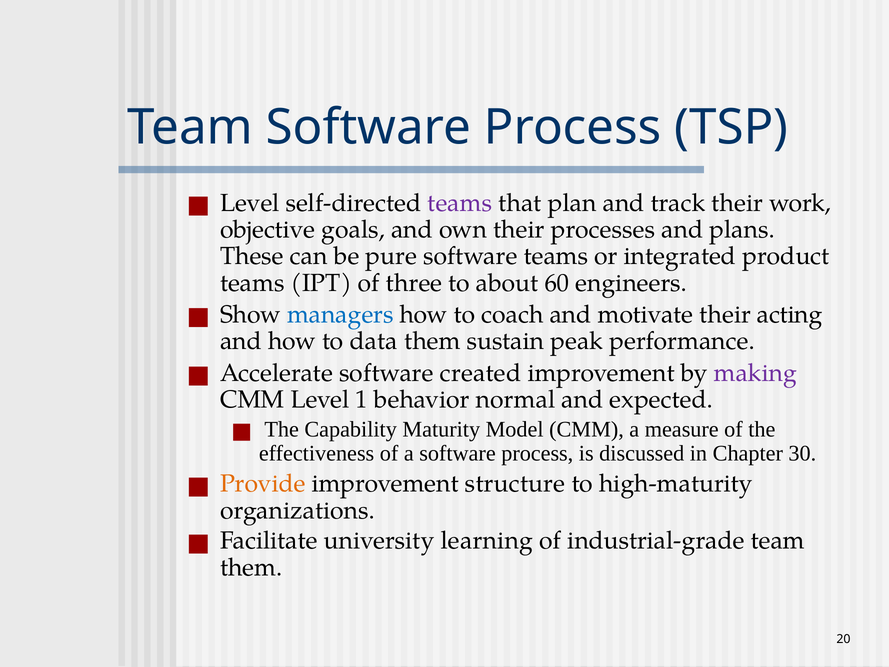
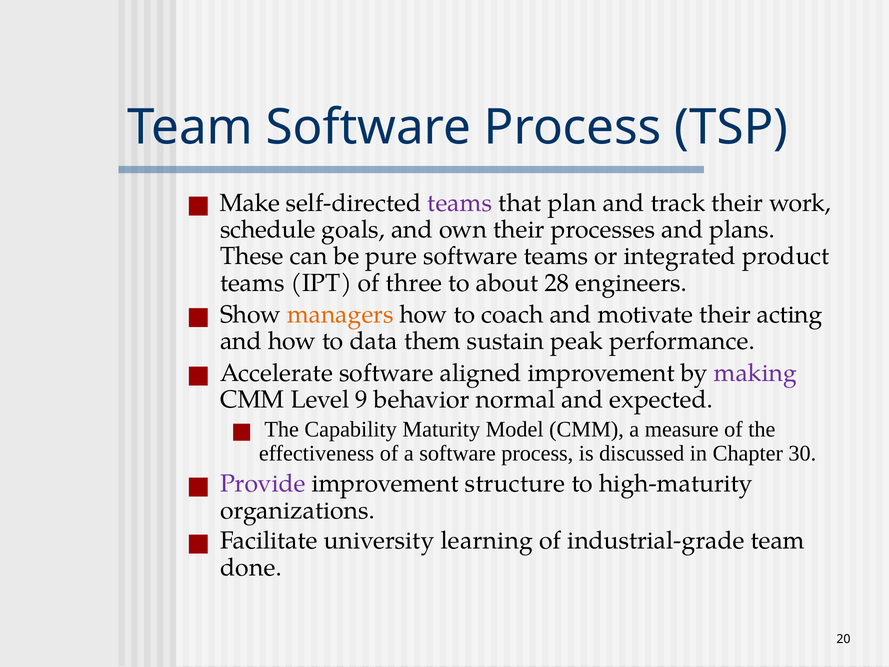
Level: Level -> Make (250, 203)
objective: objective -> schedule (268, 230)
60: 60 -> 28 (557, 283)
managers colour: blue -> orange (340, 314)
created: created -> aligned (481, 373)
1: 1 -> 9 (362, 399)
Provide colour: orange -> purple (263, 483)
them: them -> done (251, 567)
